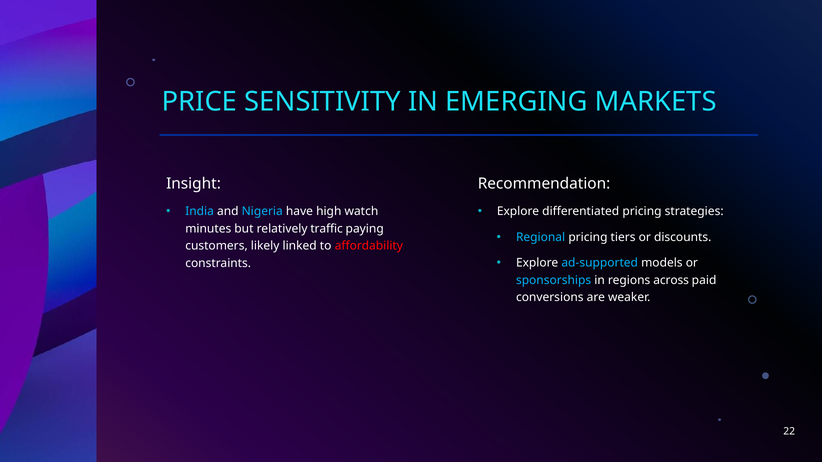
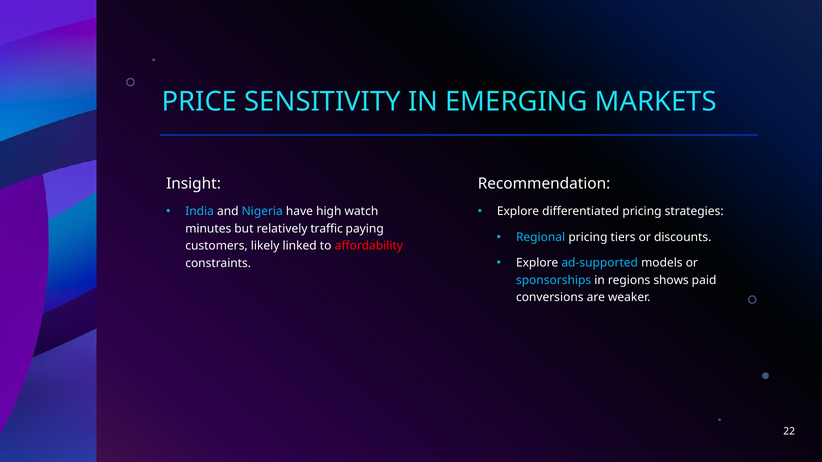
across: across -> shows (671, 280)
